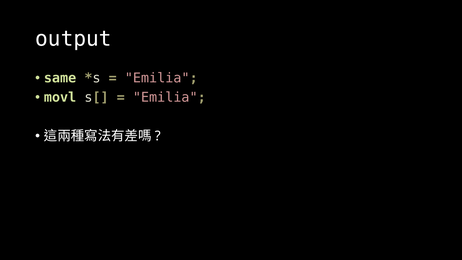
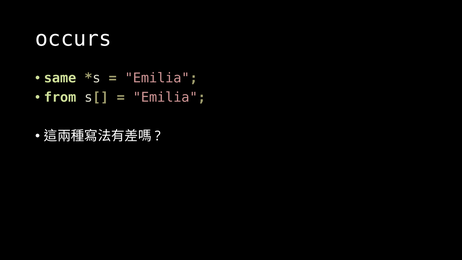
output: output -> occurs (73, 39)
movl: movl -> from (60, 97)
